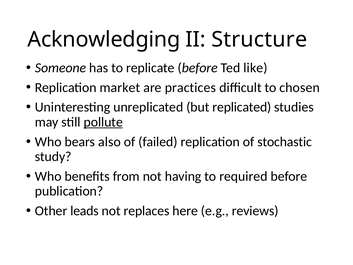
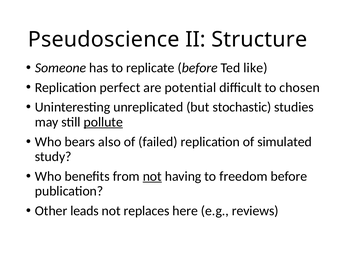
Acknowledging: Acknowledging -> Pseudoscience (104, 40)
market: market -> perfect (120, 87)
practices: practices -> potential (190, 87)
replicated: replicated -> stochastic (242, 107)
stochastic: stochastic -> simulated (285, 142)
not underline: none -> present (152, 176)
required: required -> freedom (243, 176)
